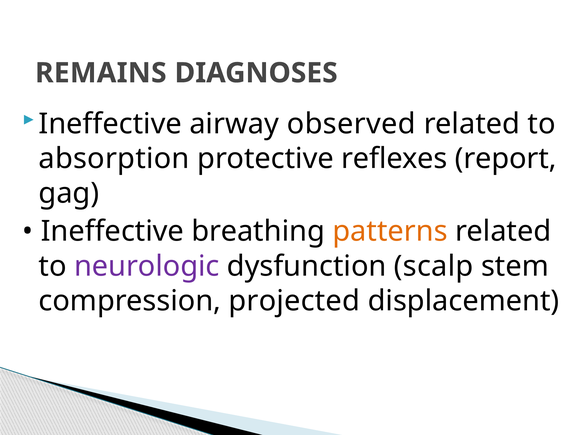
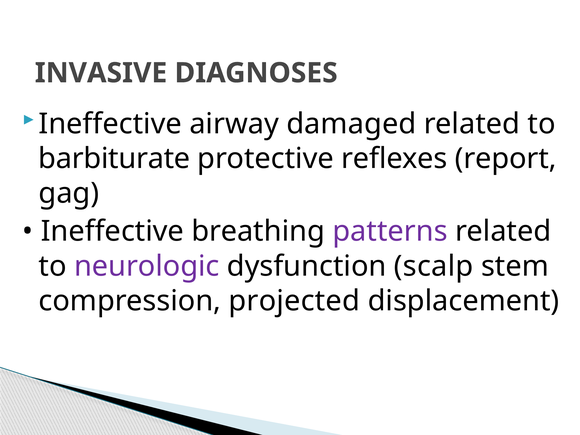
REMAINS: REMAINS -> INVASIVE (101, 73)
observed: observed -> damaged (351, 124)
absorption: absorption -> barbiturate (114, 159)
patterns colour: orange -> purple (390, 231)
